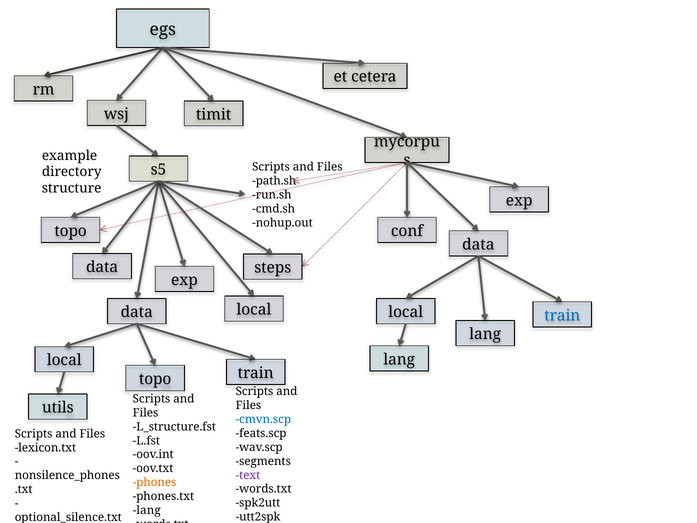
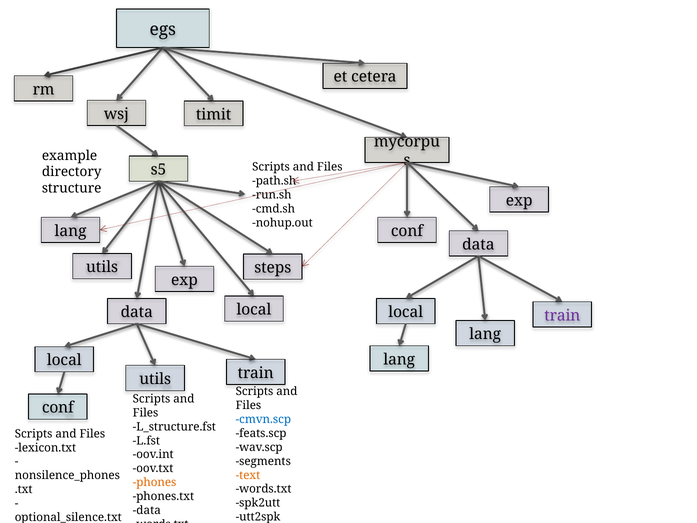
topo: topo -> lang (71, 231)
data: data -> utils (102, 267)
train colour: blue -> purple (562, 315)
topo: topo -> utils (155, 379)
utils: utils -> conf (58, 408)
text colour: purple -> orange (248, 475)
lang: lang -> data (147, 510)
